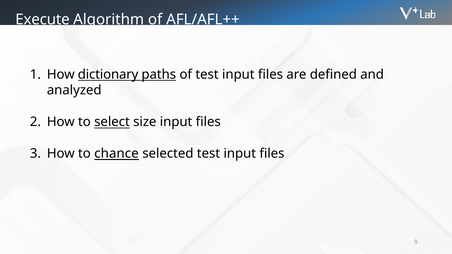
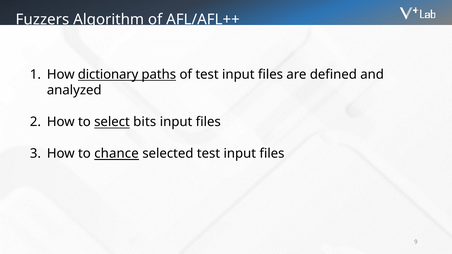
Execute: Execute -> Fuzzers (42, 20)
size: size -> bits (145, 122)
